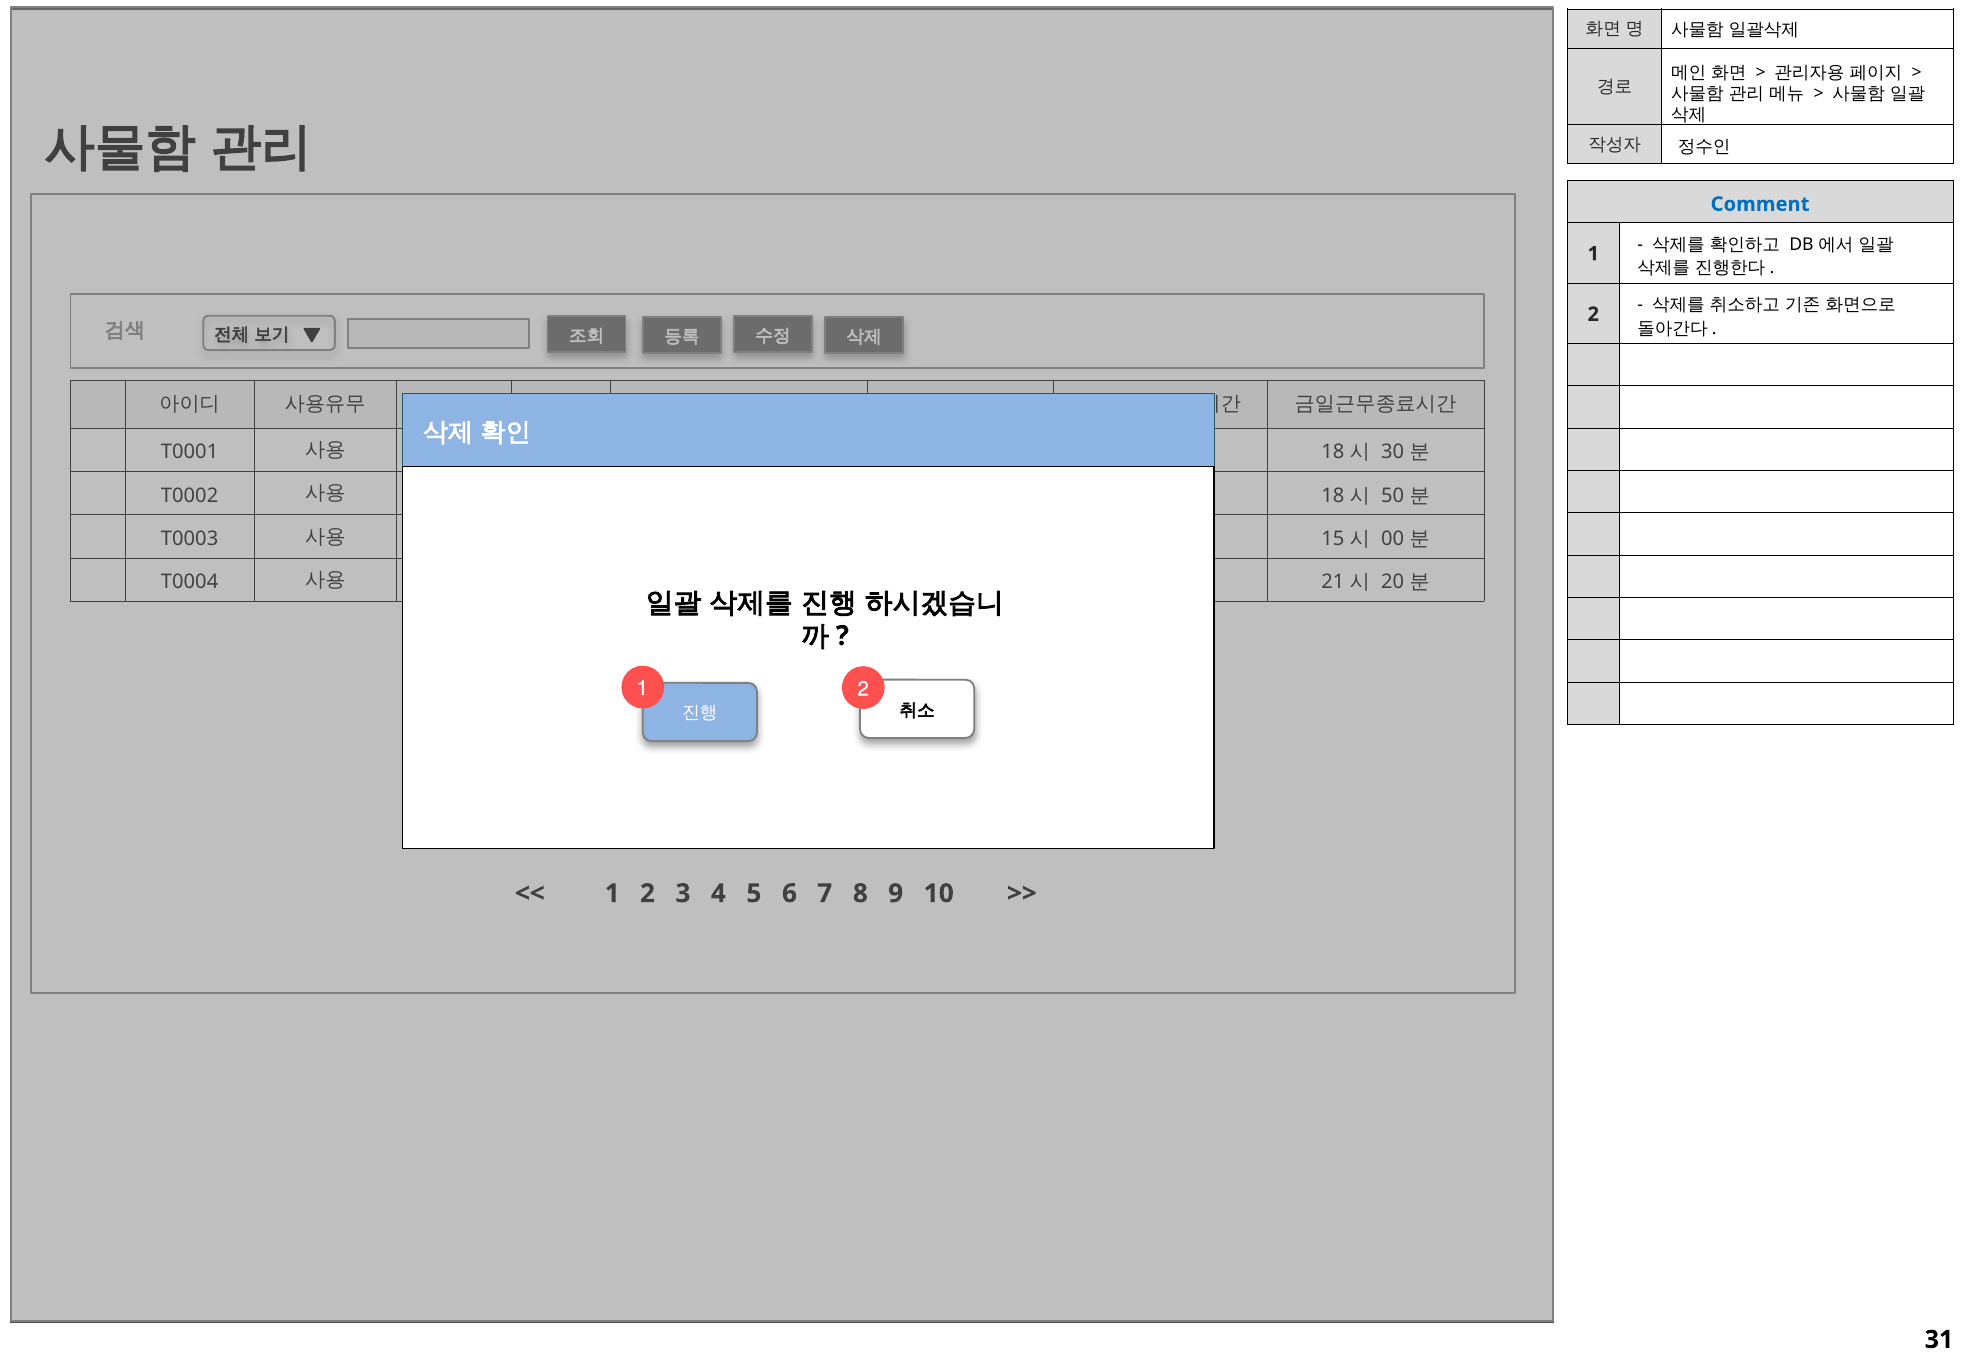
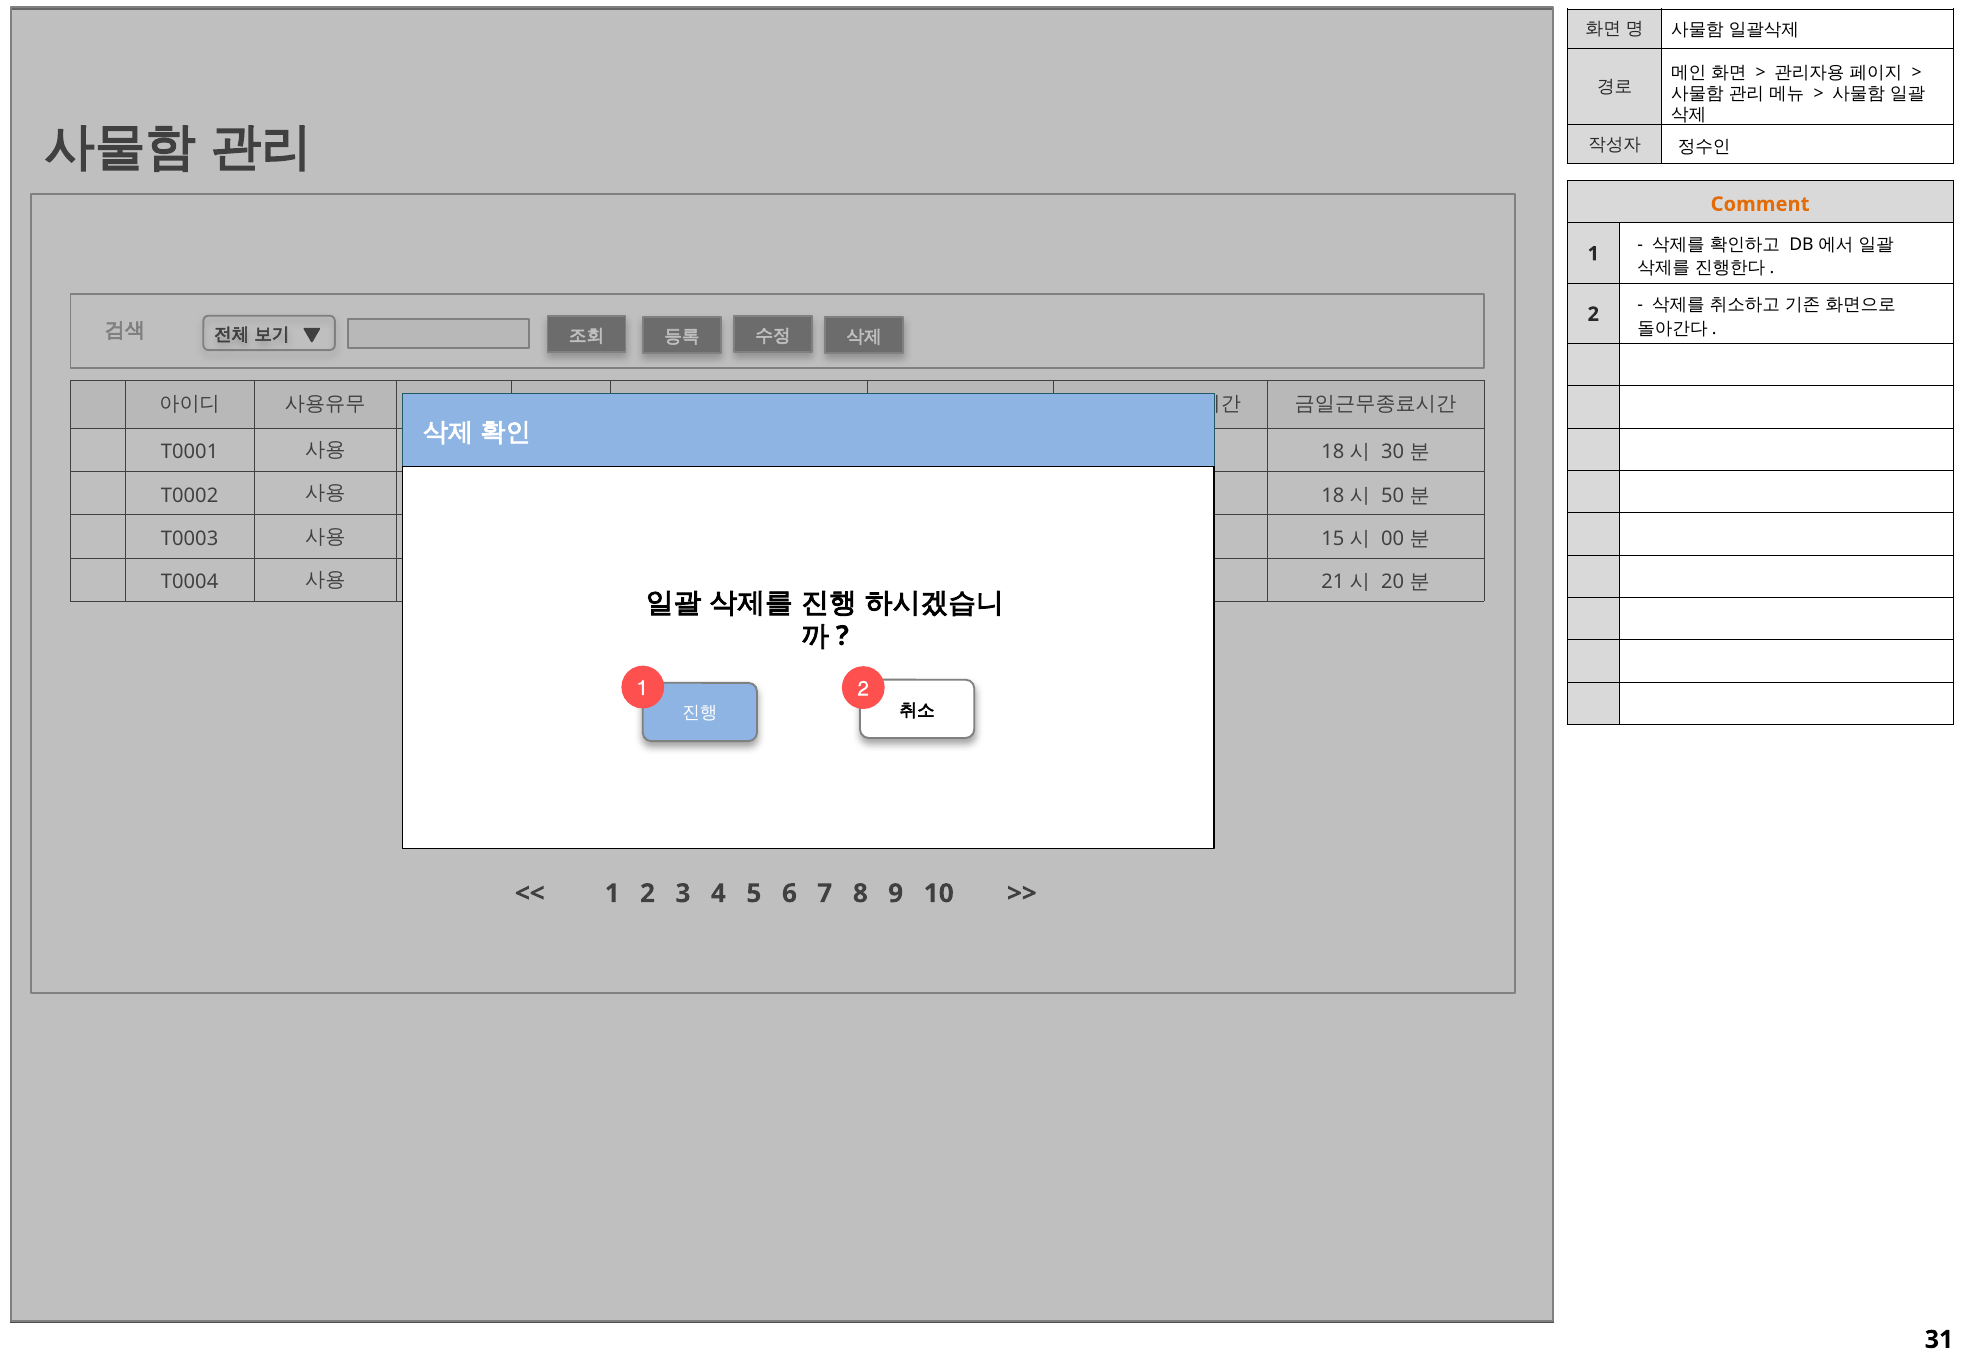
Comment colour: blue -> orange (1760, 204)
